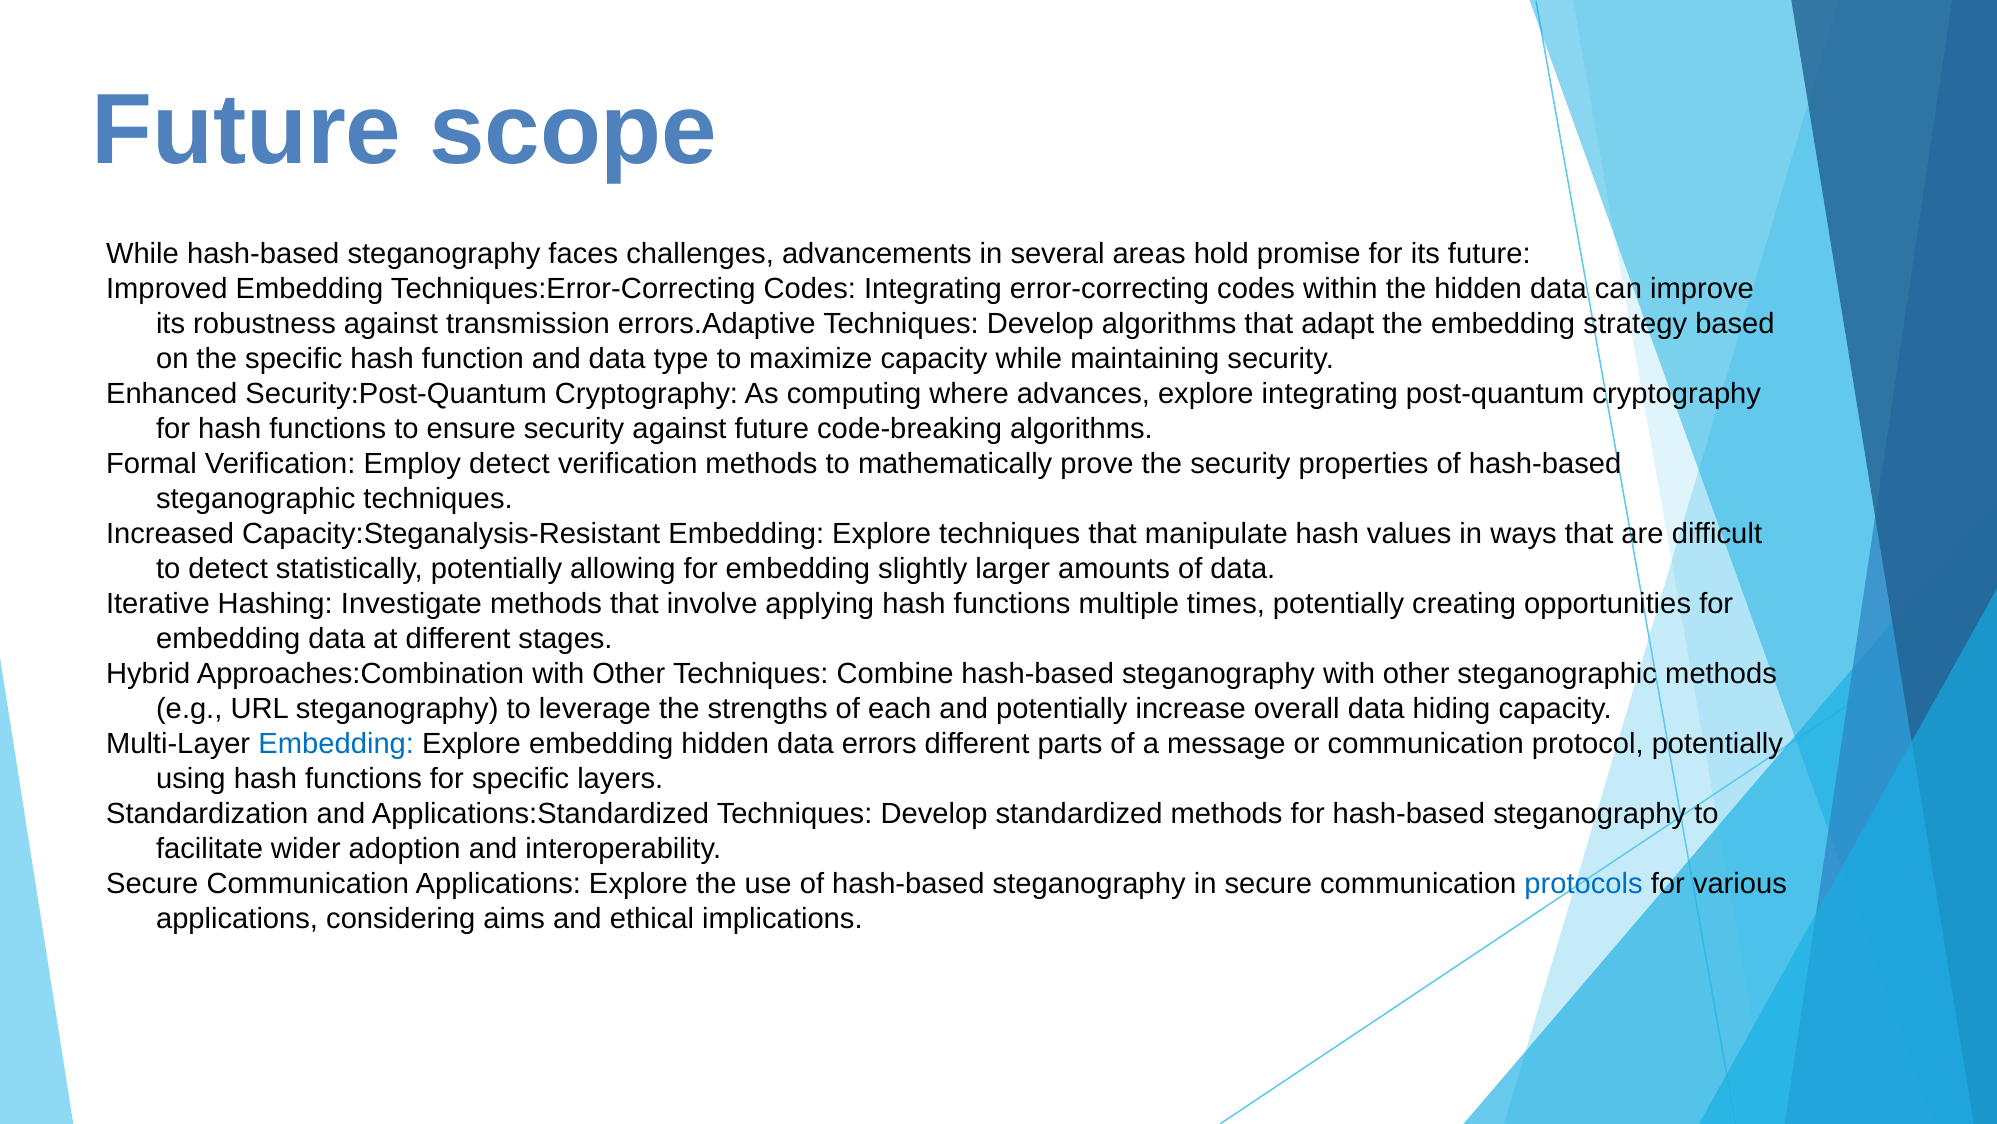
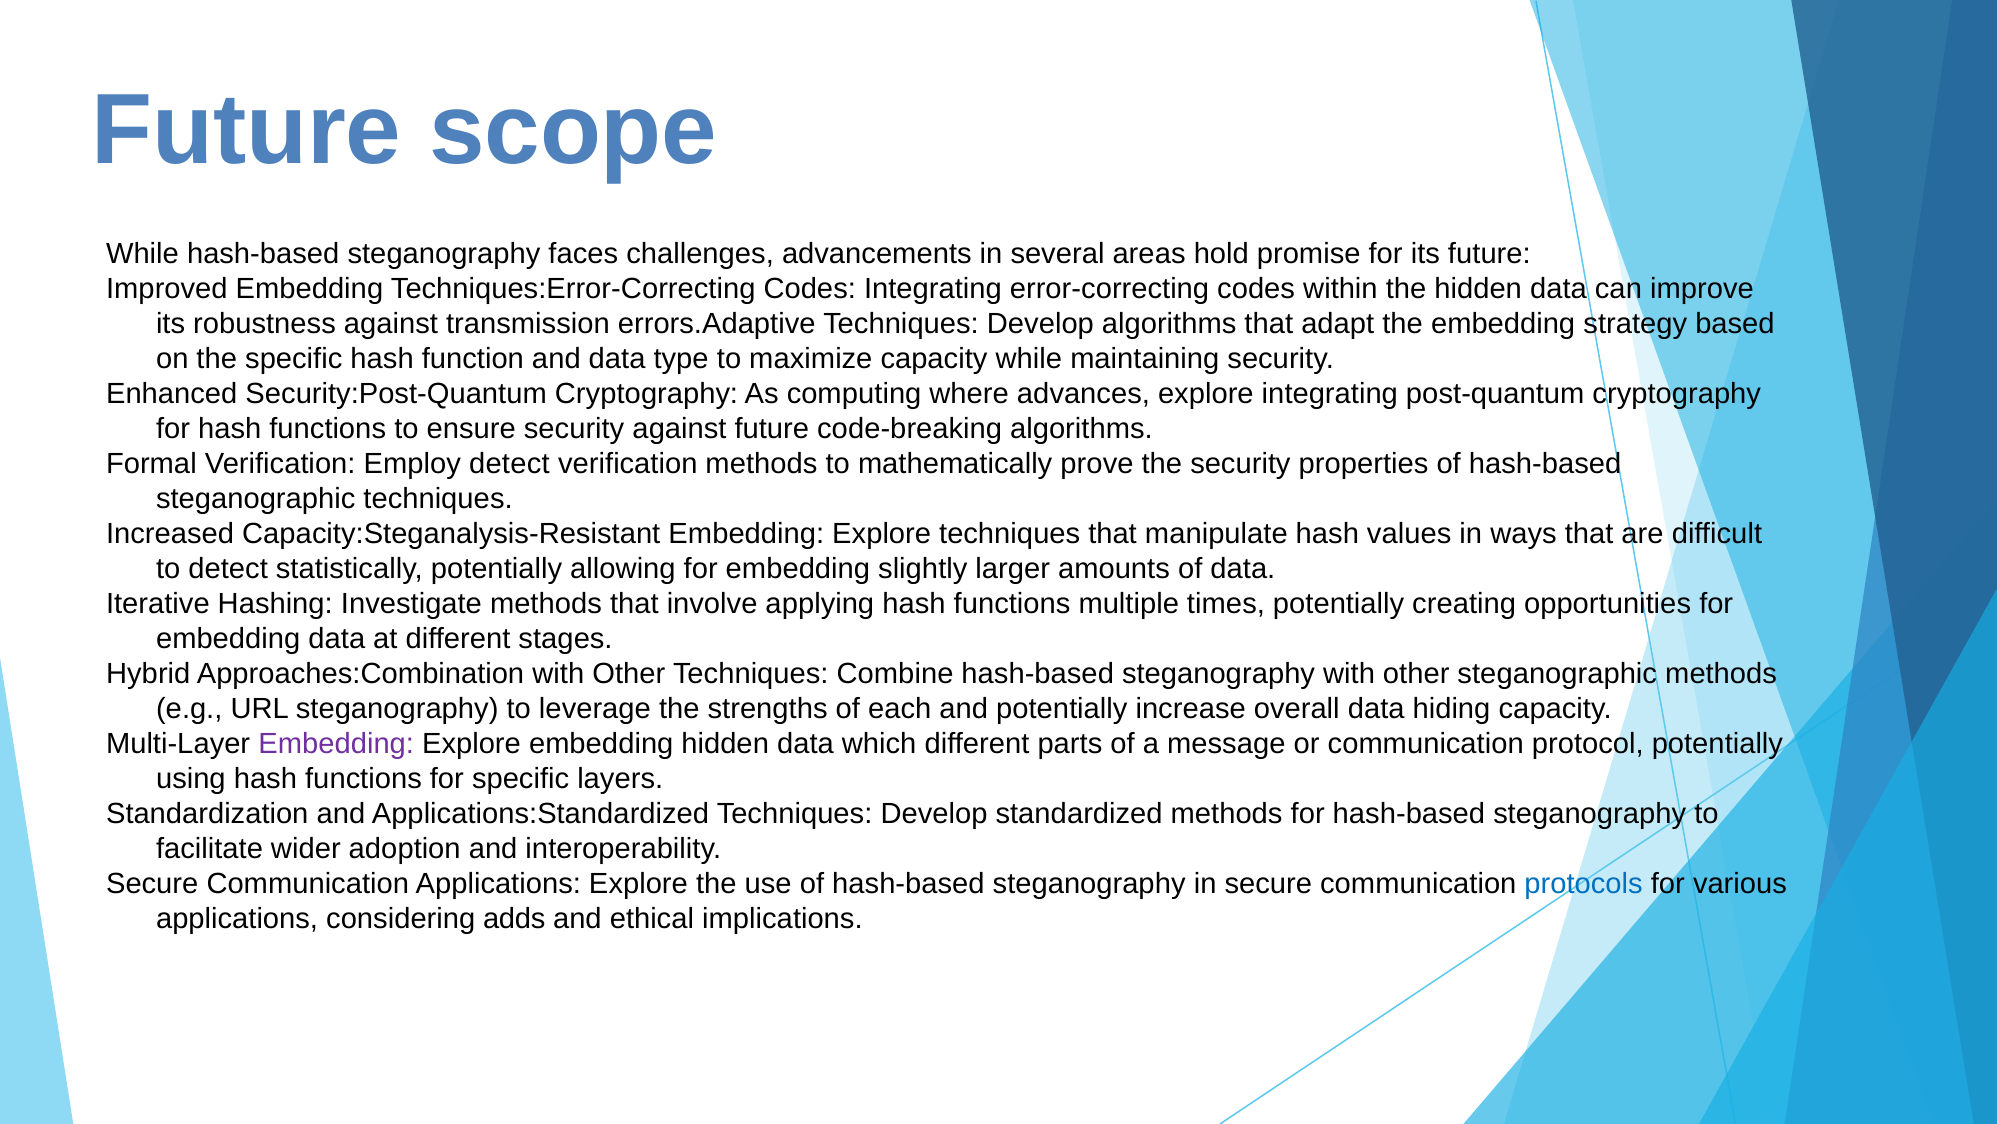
Embedding colour: blue -> purple (336, 743)
errors: errors -> which (879, 743)
aims: aims -> adds (514, 918)
